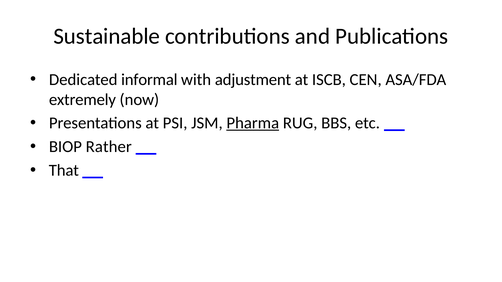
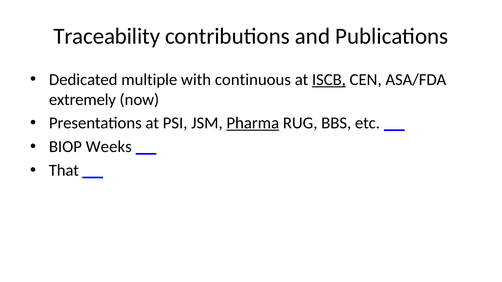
Sustainable: Sustainable -> Traceability (107, 36)
informal: informal -> multiple (149, 80)
adjustment: adjustment -> continuous (253, 80)
ISCB underline: none -> present (329, 80)
Rather: Rather -> Weeks (109, 147)
